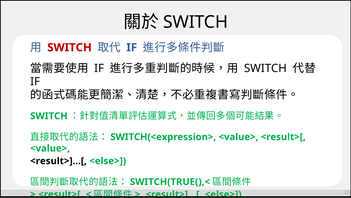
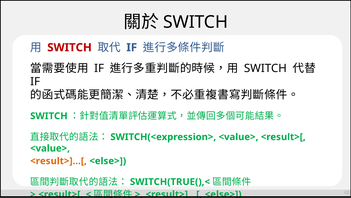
<result>]…[ colour: black -> orange (58, 161)
